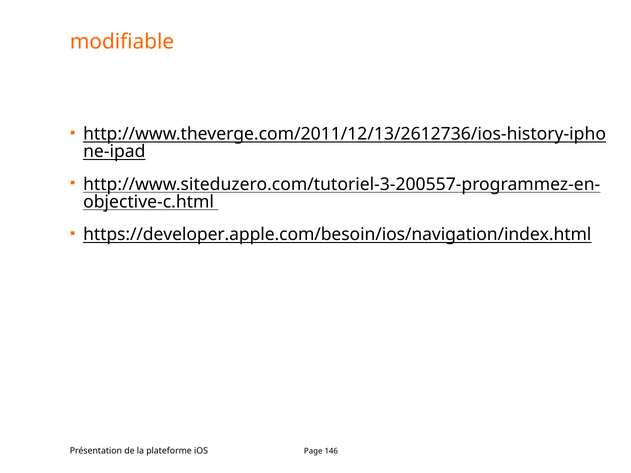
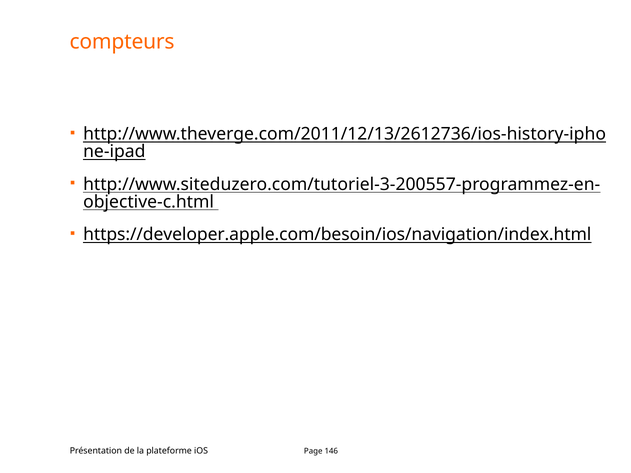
modifiable: modifiable -> compteurs (122, 42)
